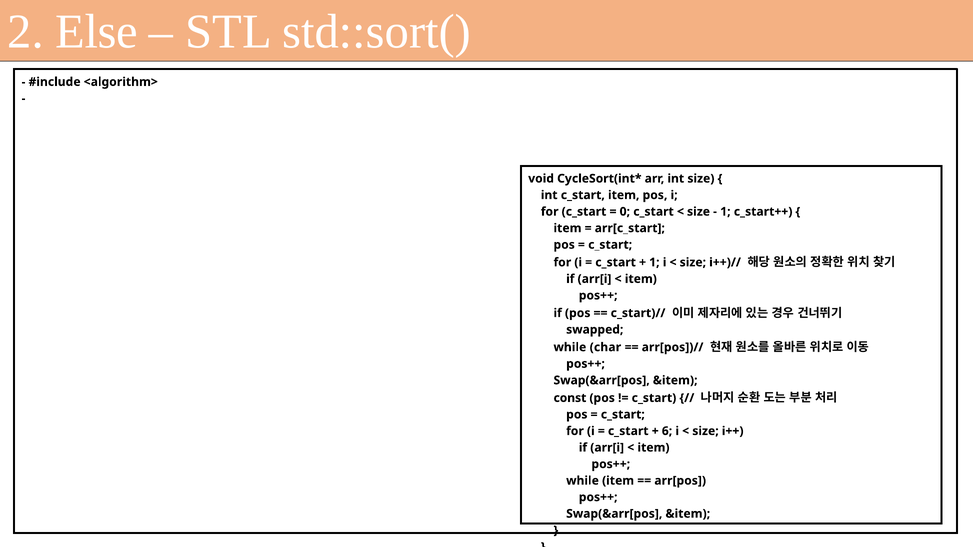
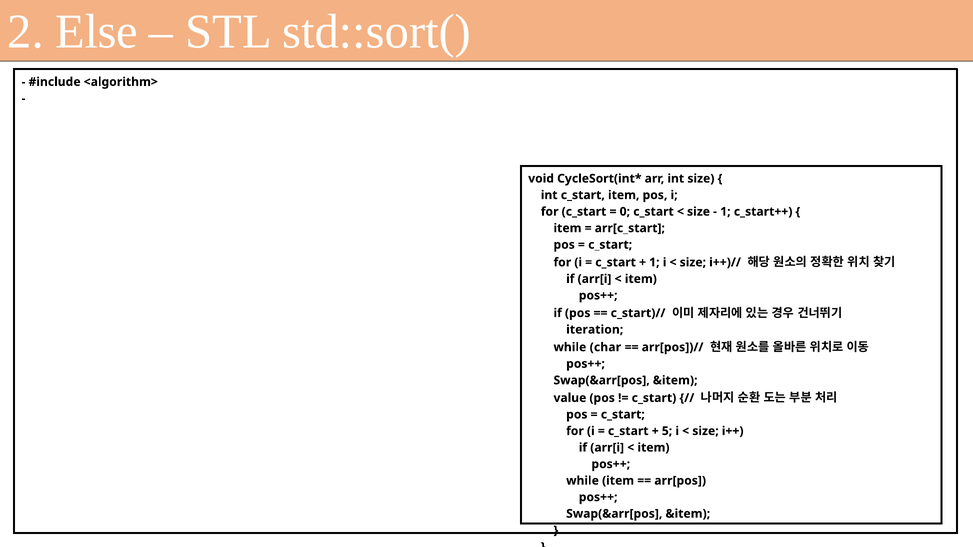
swapped: swapped -> iteration (595, 330)
const: const -> value (570, 398)
6: 6 -> 5 (667, 431)
